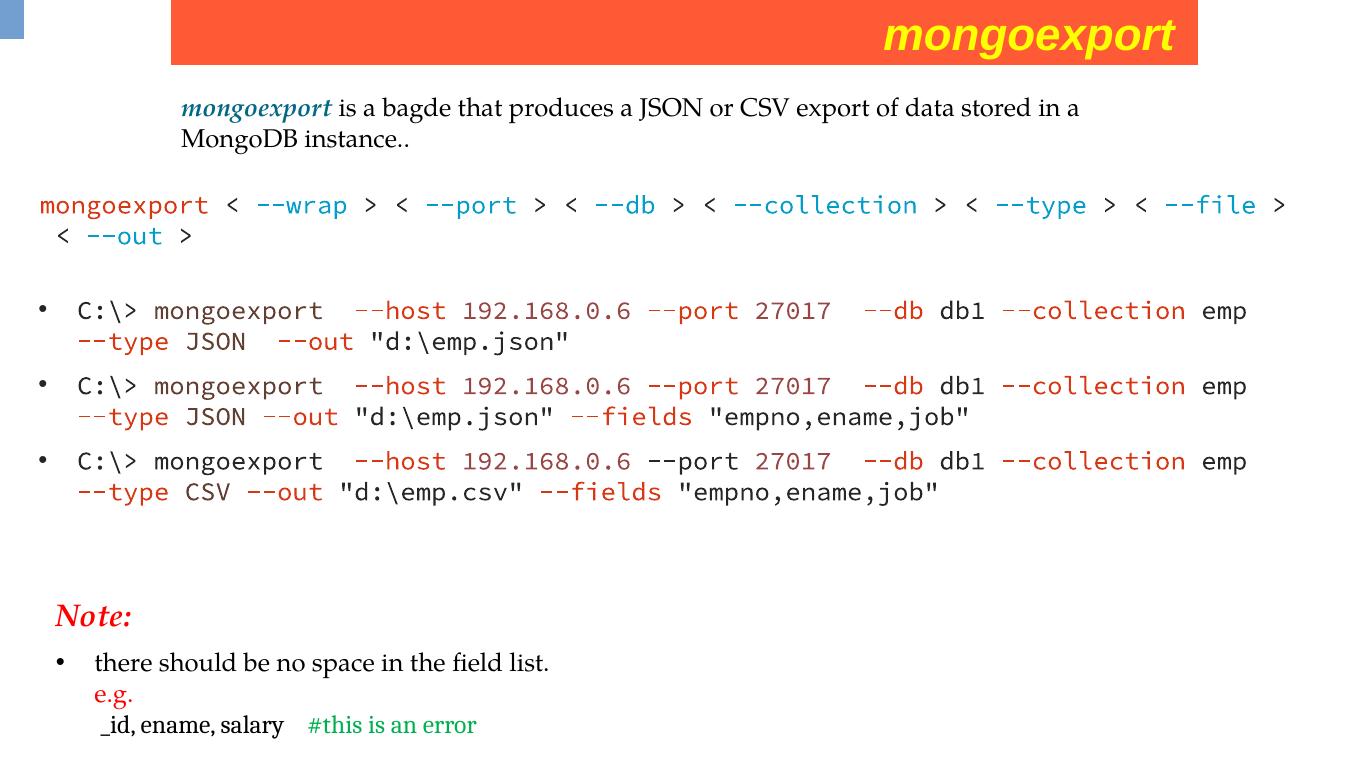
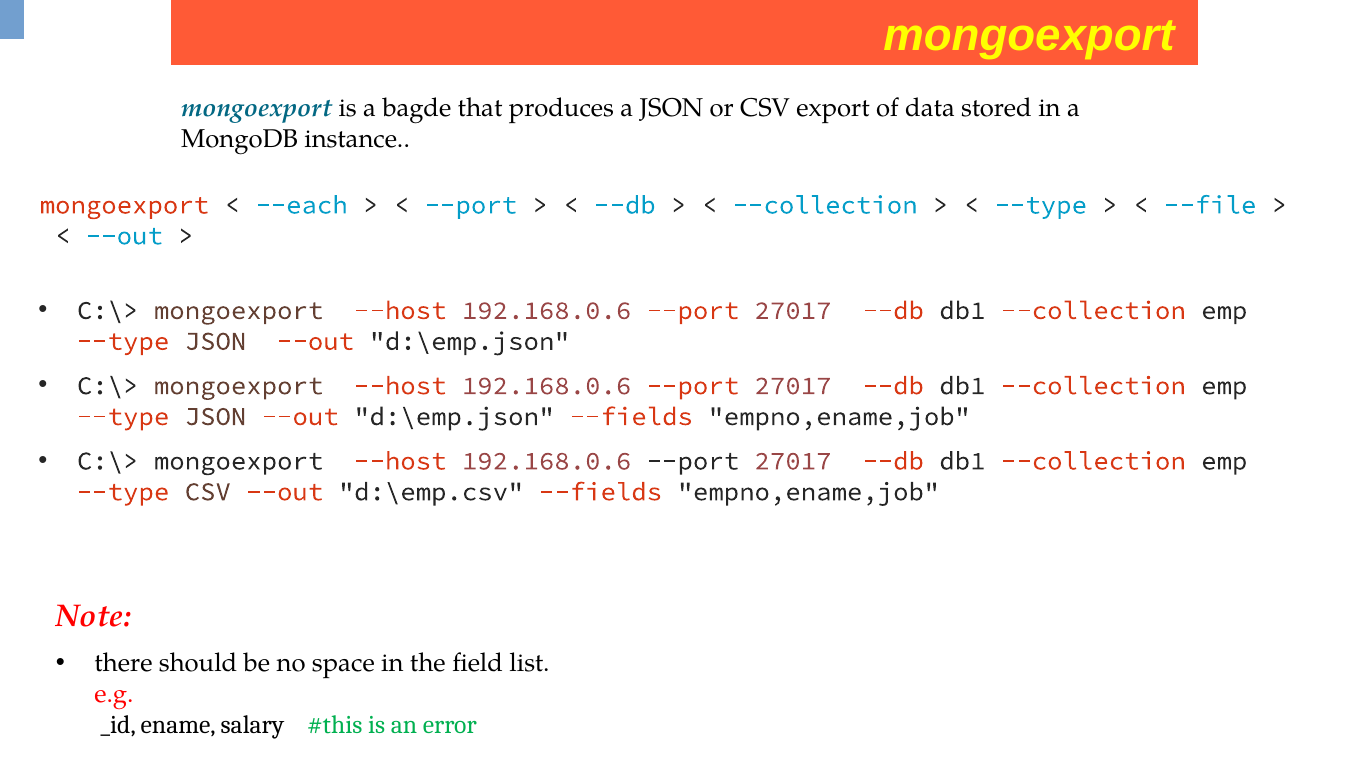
--wrap: --wrap -> --each (302, 205)
